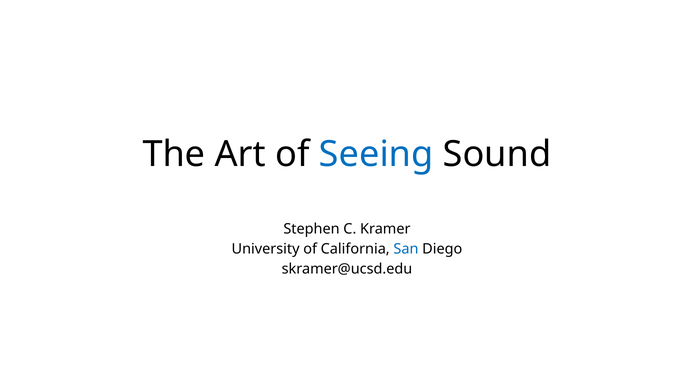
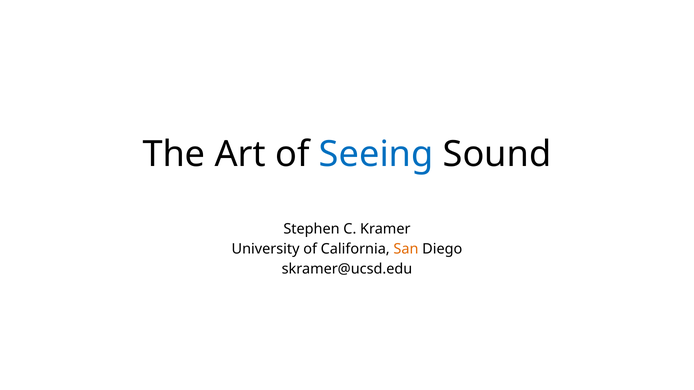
San colour: blue -> orange (406, 249)
